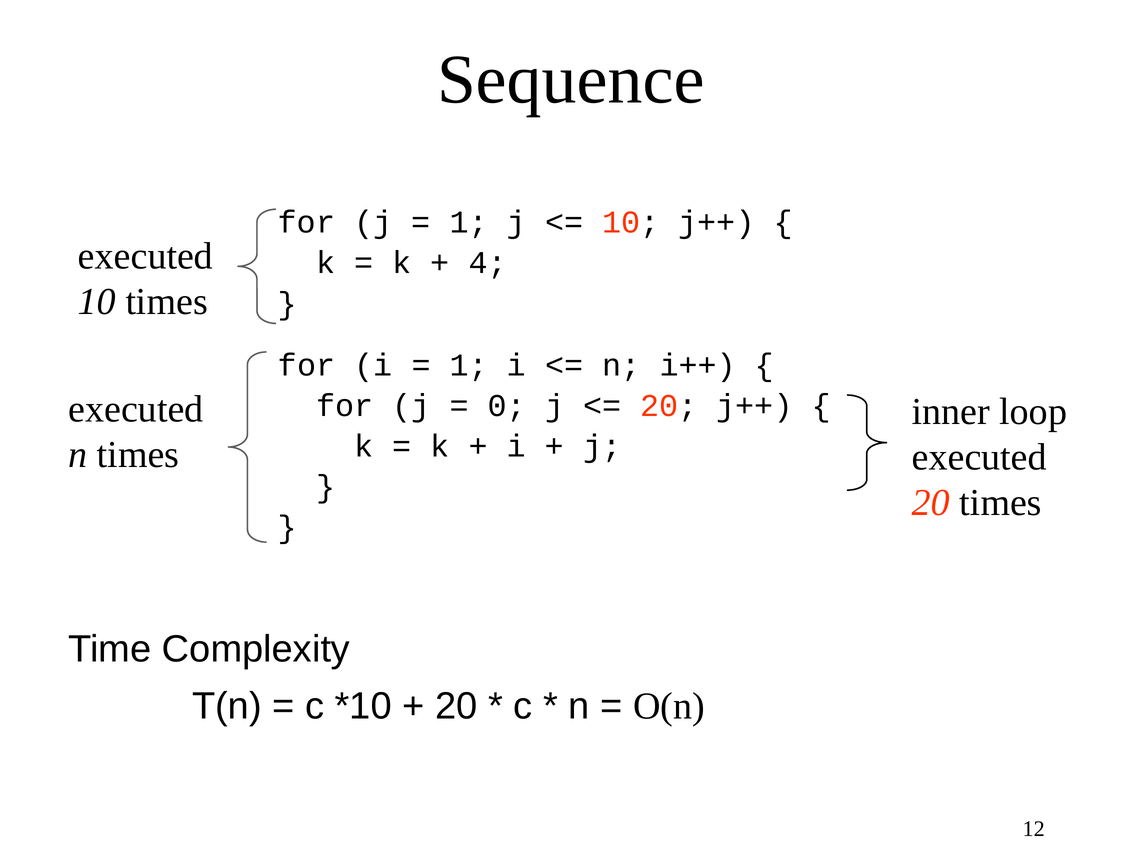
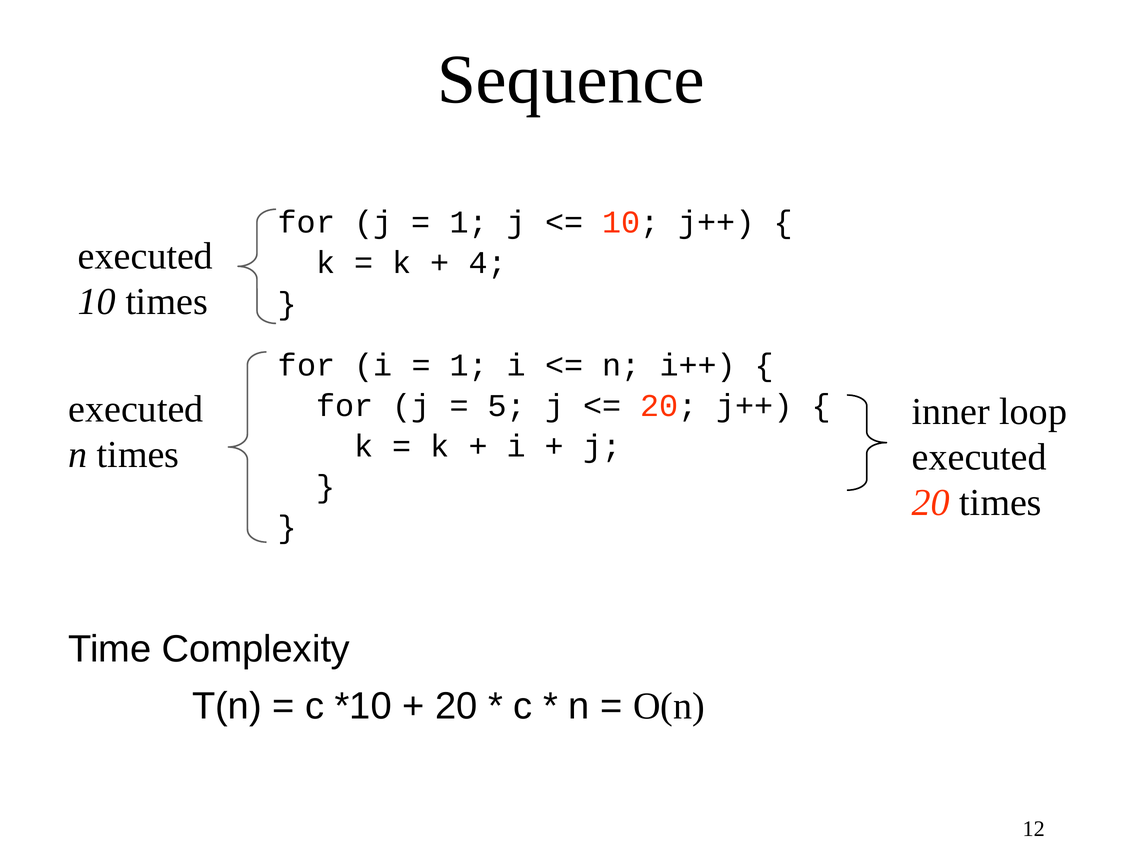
0: 0 -> 5 (507, 406)
